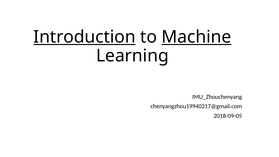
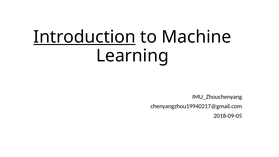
Machine underline: present -> none (196, 37)
